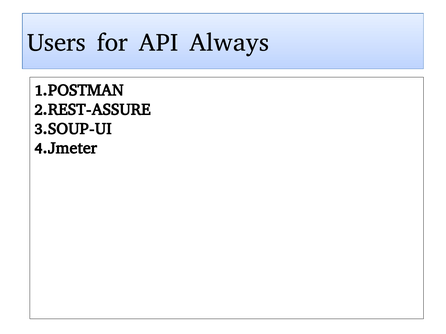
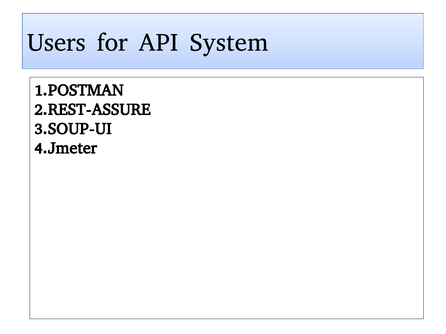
Always: Always -> System (229, 43)
